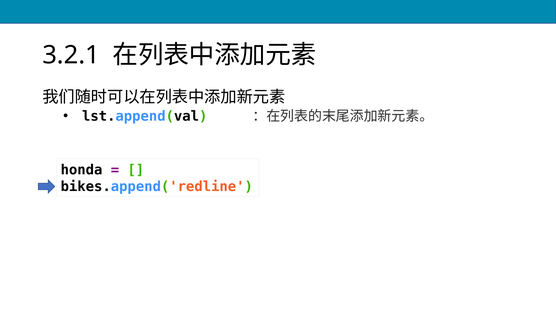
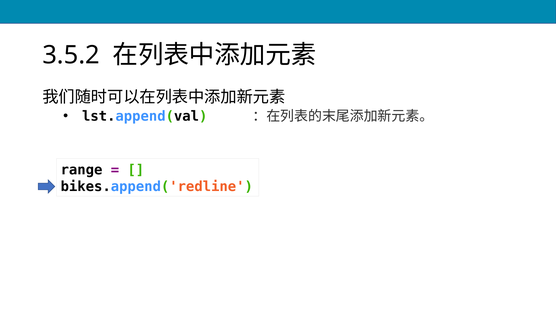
3.2.1: 3.2.1 -> 3.5.2 (71, 55)
honda: honda -> range (82, 170)
